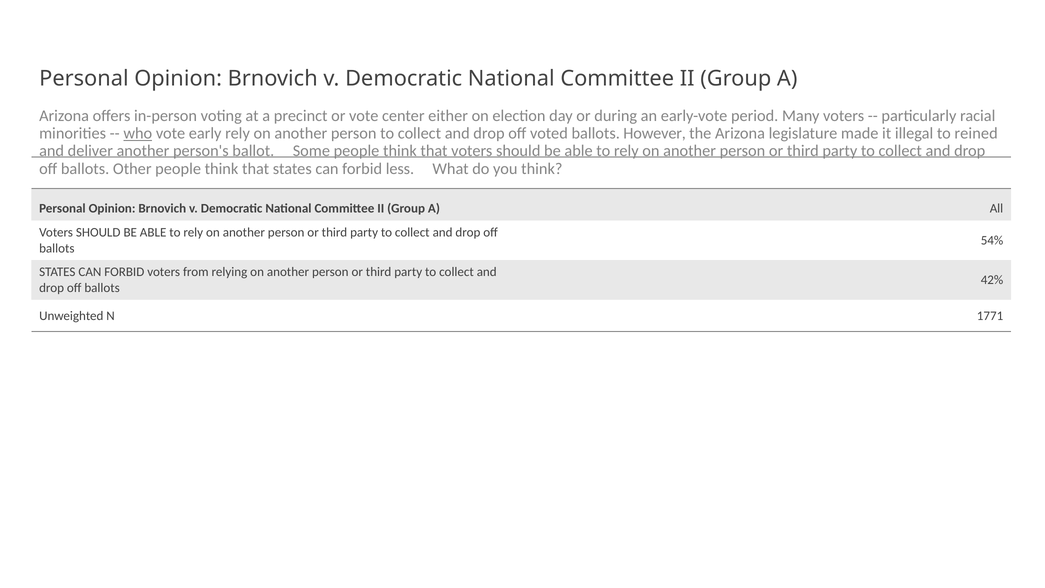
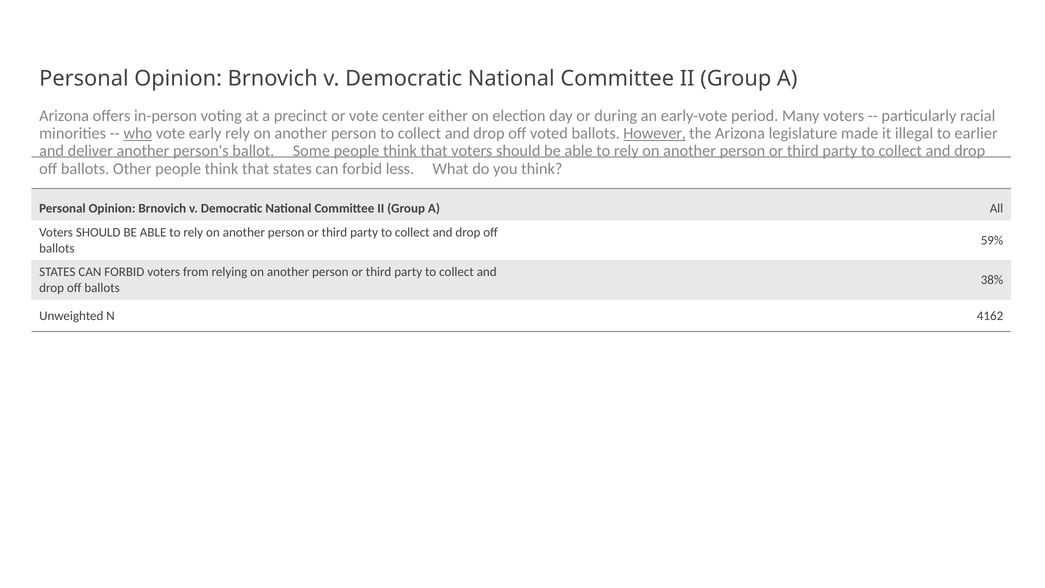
However underline: none -> present (655, 133)
reined: reined -> earlier (976, 133)
54%: 54% -> 59% (992, 240)
42%: 42% -> 38% (992, 280)
1771: 1771 -> 4162 (990, 316)
